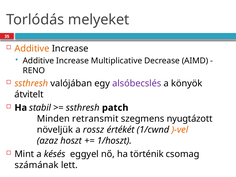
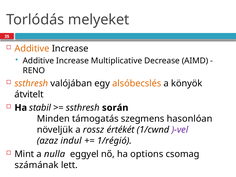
alsóbecslés colour: purple -> orange (137, 83)
patch: patch -> során (115, 108)
retransmit: retransmit -> támogatás (95, 119)
nyugtázott: nyugtázott -> hasonlóan (190, 119)
)-vel colour: orange -> purple (180, 130)
hoszt: hoszt -> indul (71, 141)
1/hoszt: 1/hoszt -> 1/régió (114, 141)
késés: késés -> nulla (55, 154)
történik: történik -> options (147, 154)
